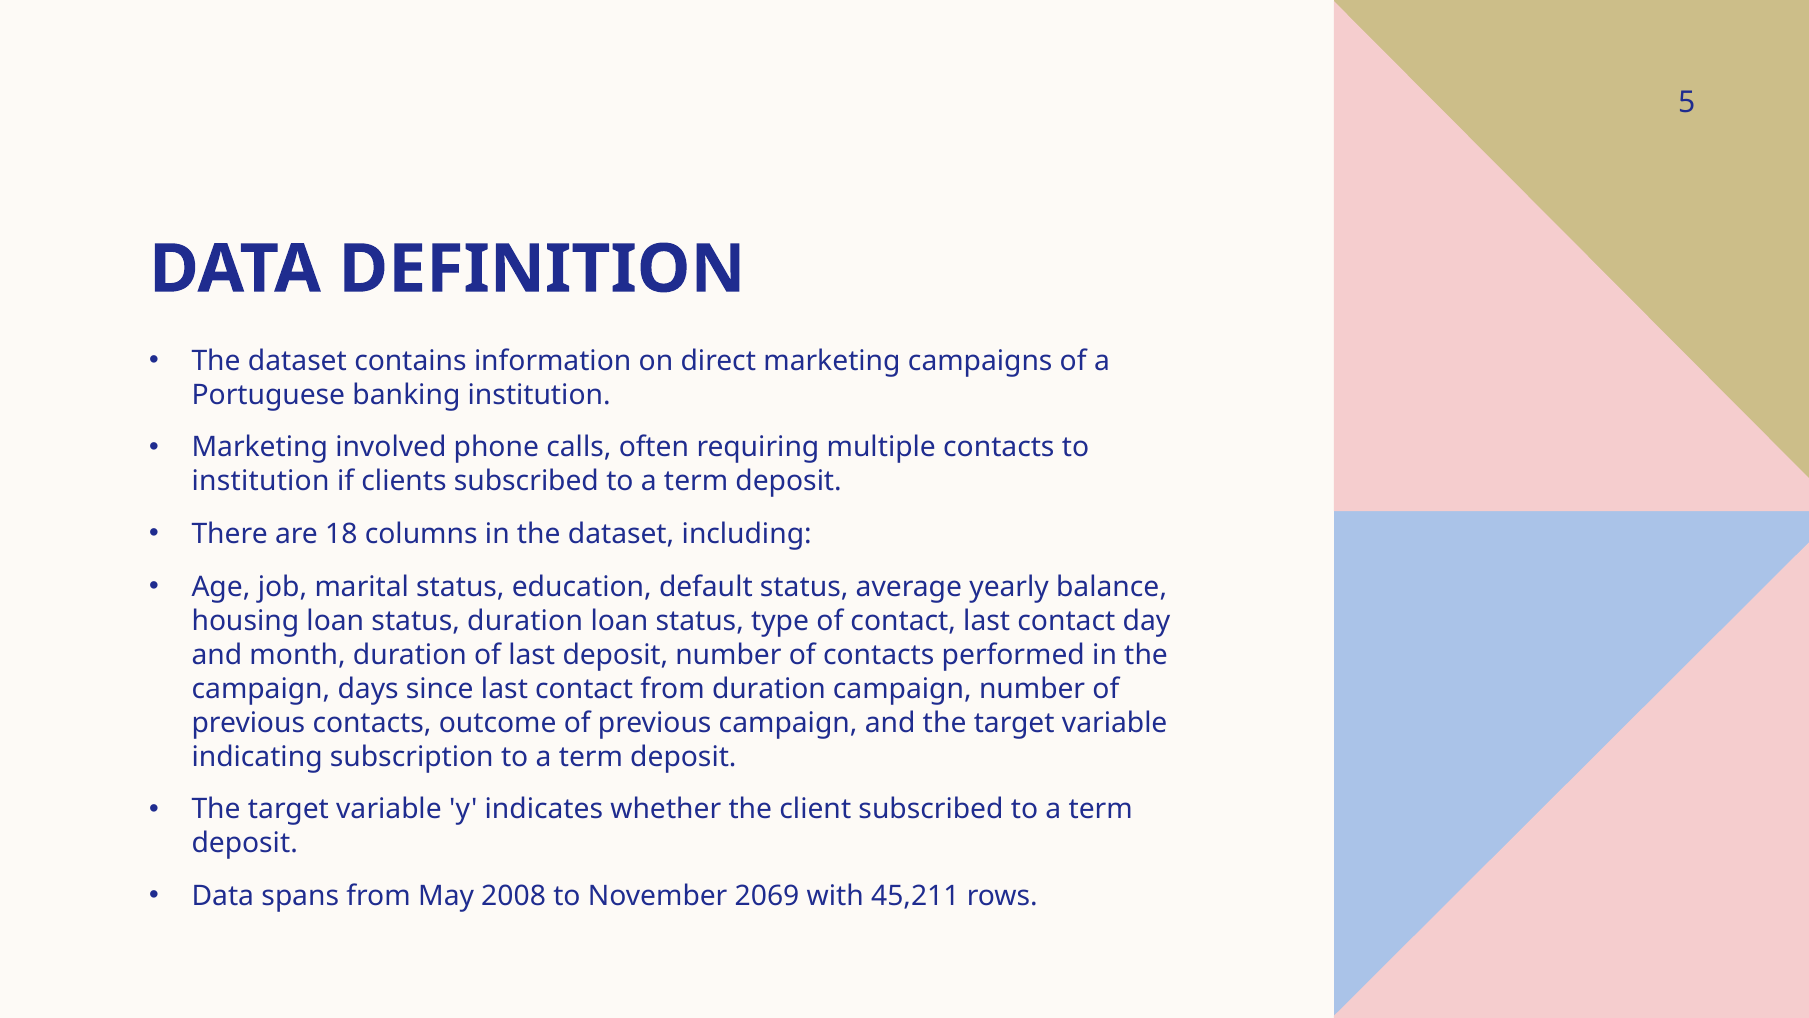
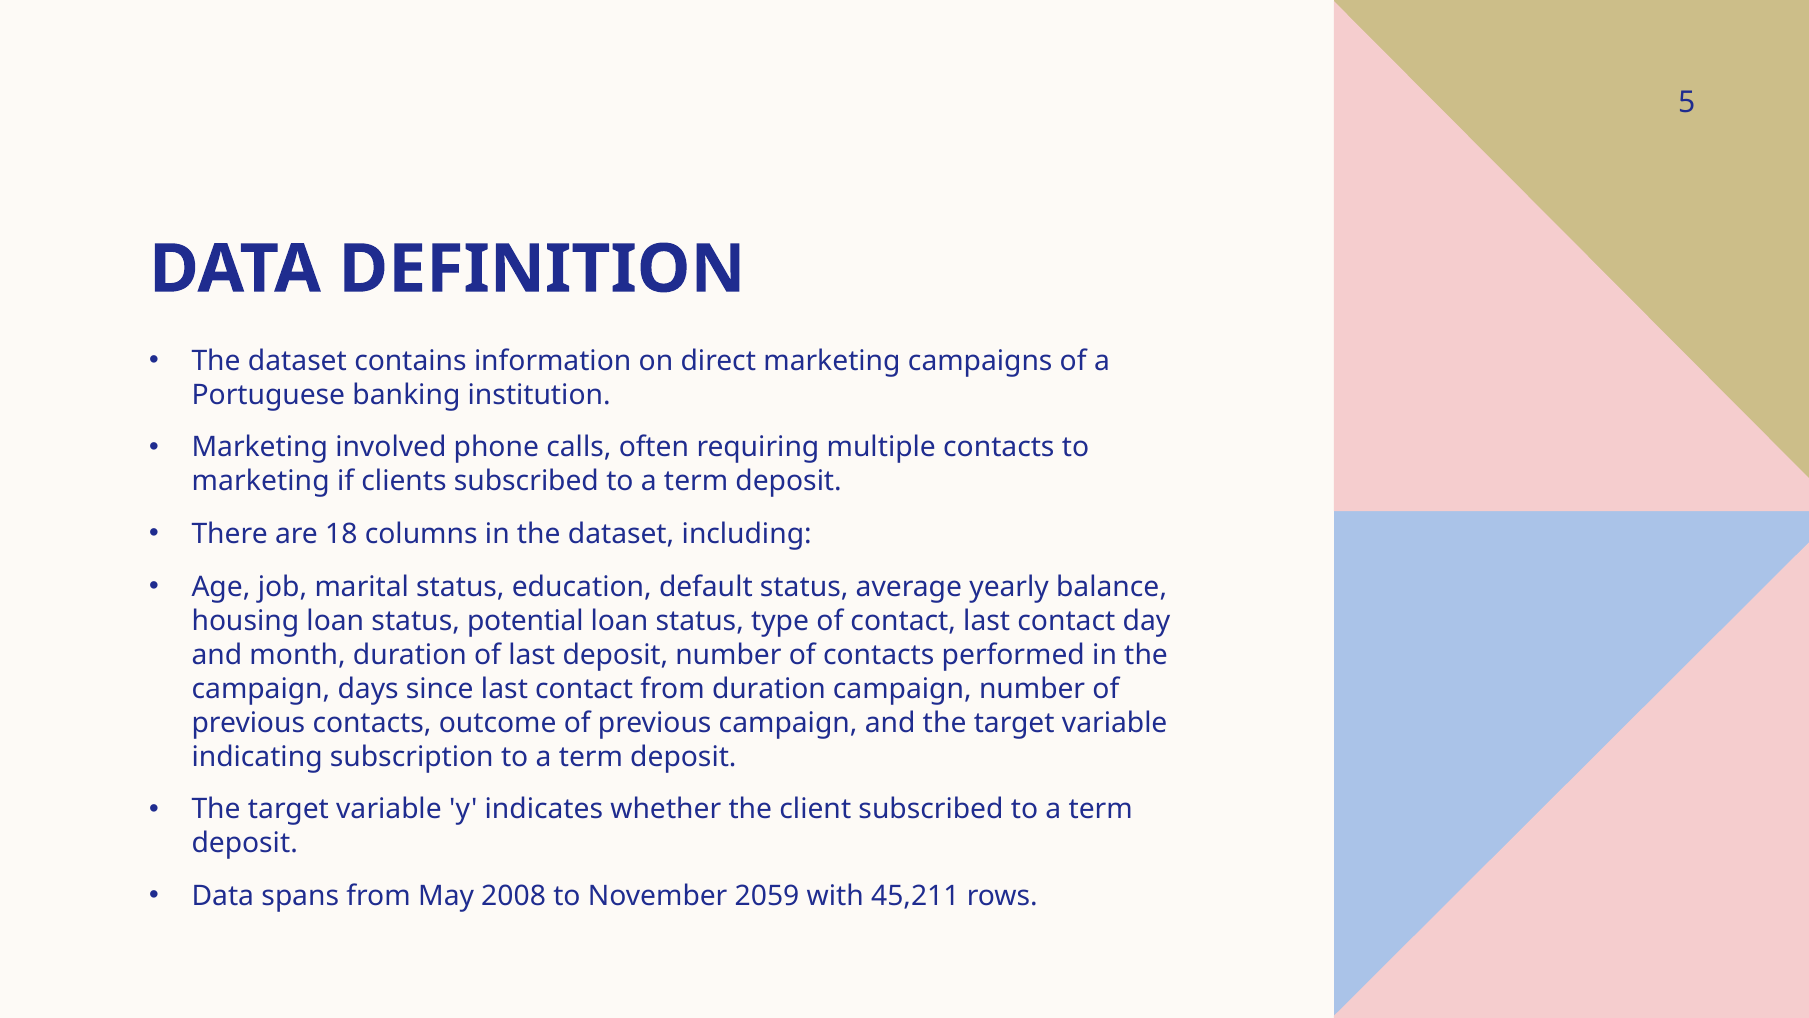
institution: institution -> marketing (261, 481)
status duration: duration -> potential (525, 621)
2069: 2069 -> 2059 (767, 896)
